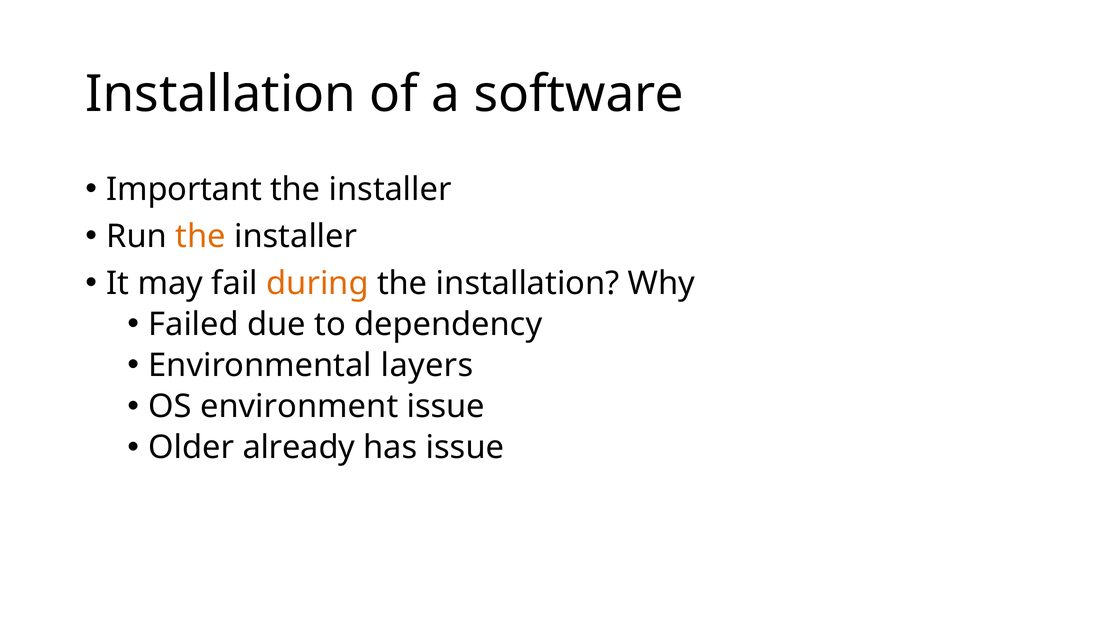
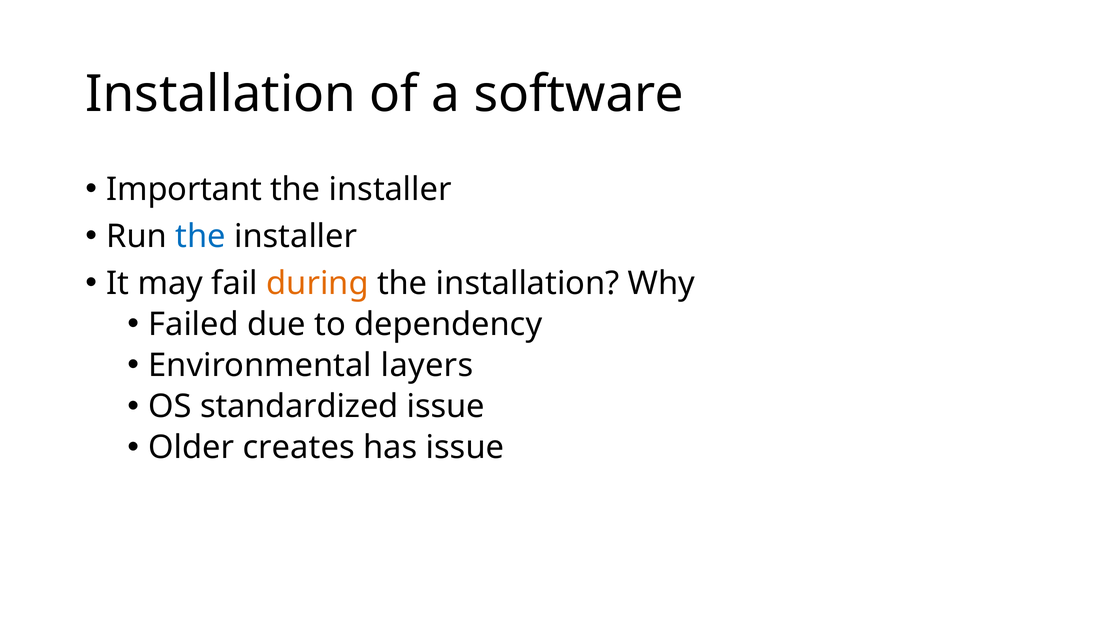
the colour: orange -> blue (201, 236)
environment: environment -> standardized (299, 407)
already: already -> creates (299, 448)
